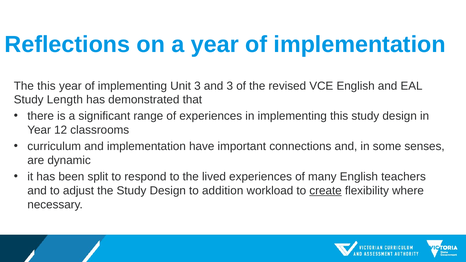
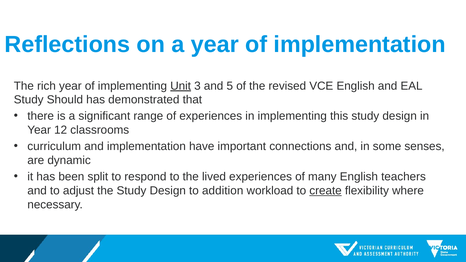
The this: this -> rich (46, 86)
Unit underline: none -> present (181, 86)
and 3: 3 -> 5 (230, 86)
Length: Length -> Should (65, 100)
